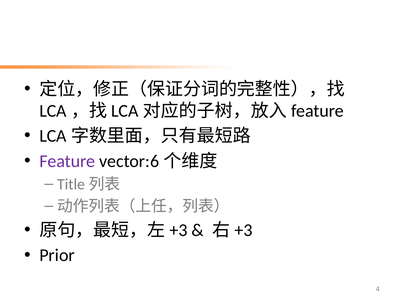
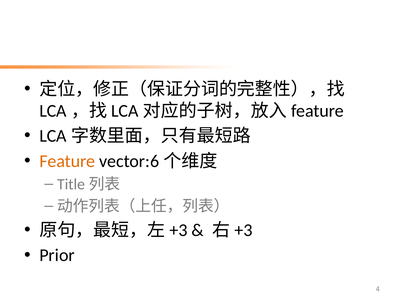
Feature colour: purple -> orange (67, 161)
